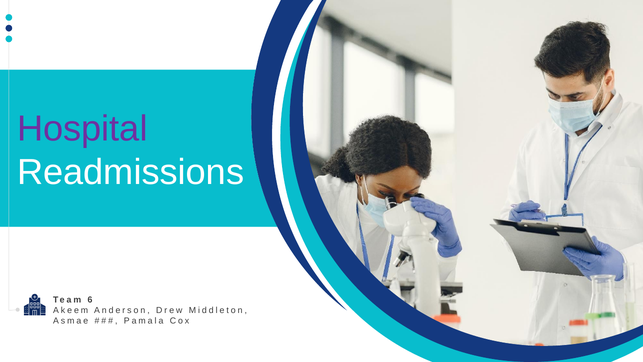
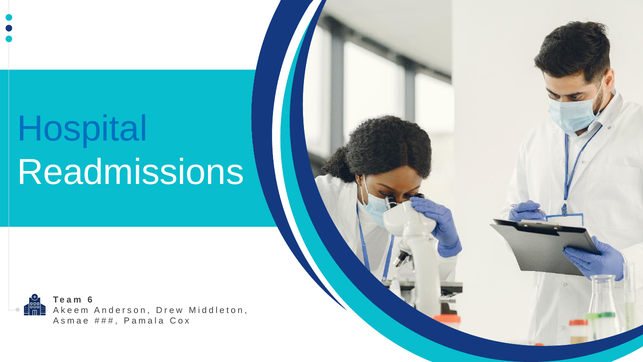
Hospital colour: purple -> blue (82, 129)
